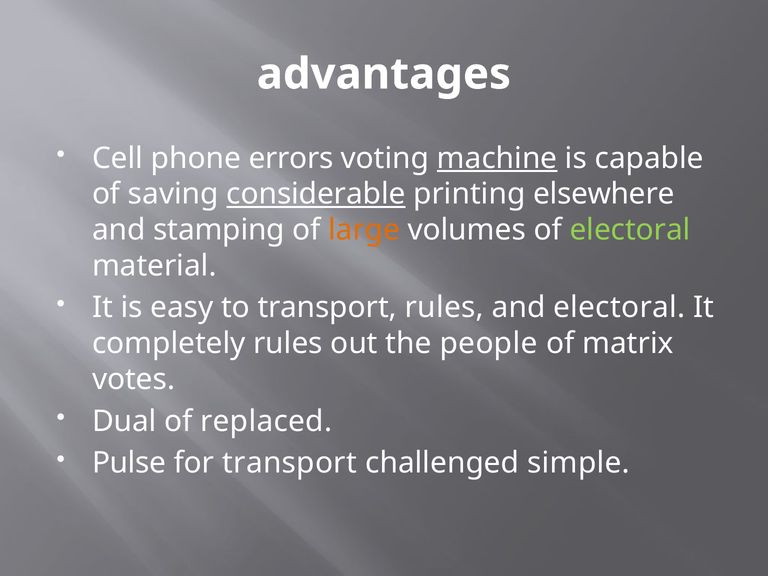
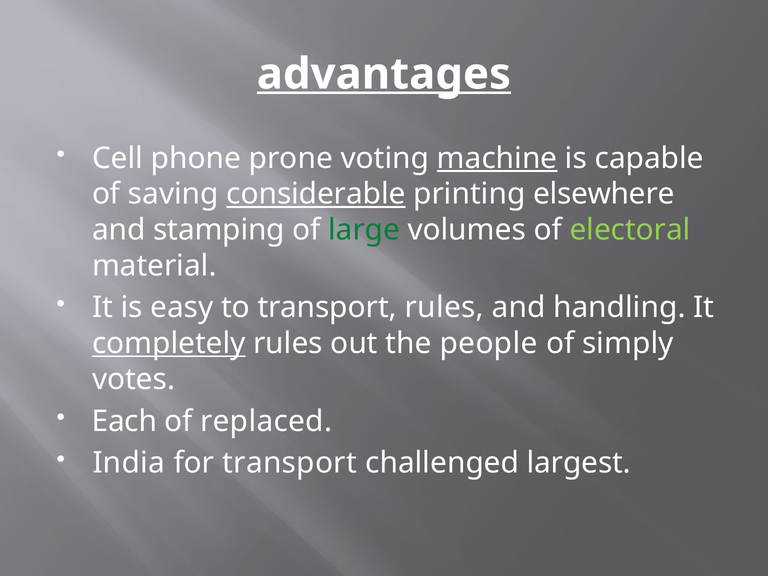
advantages underline: none -> present (384, 74)
errors: errors -> prone (291, 158)
large colour: orange -> green (364, 230)
and electoral: electoral -> handling (619, 308)
completely underline: none -> present (169, 343)
matrix: matrix -> simply (628, 343)
Dual: Dual -> Each (124, 421)
Pulse: Pulse -> India (129, 463)
simple: simple -> largest (579, 463)
